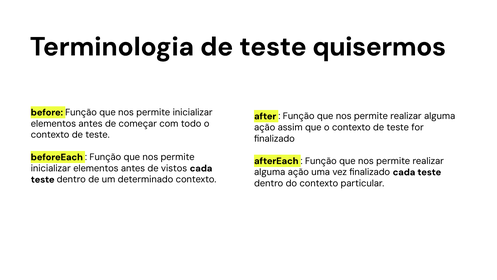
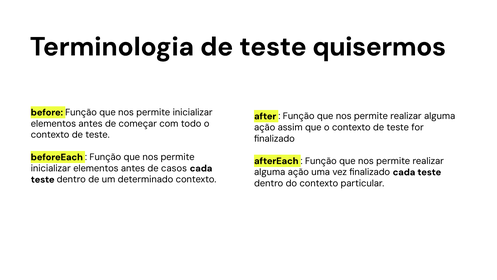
vistos: vistos -> casos (174, 168)
